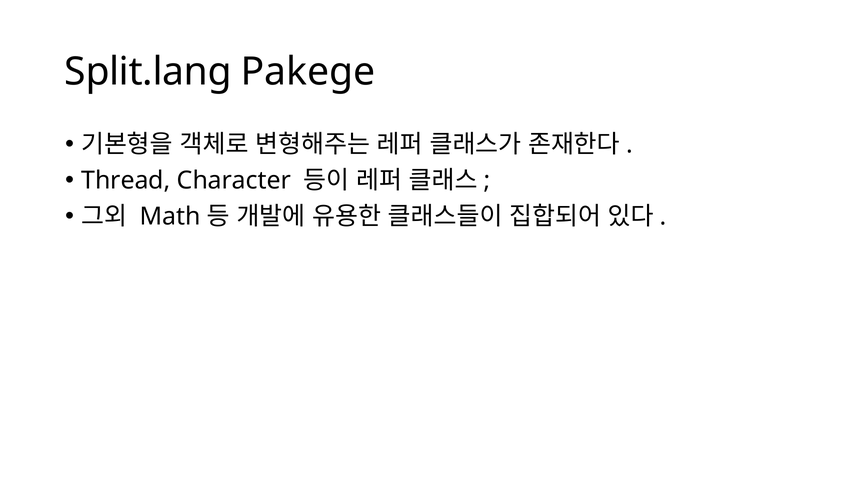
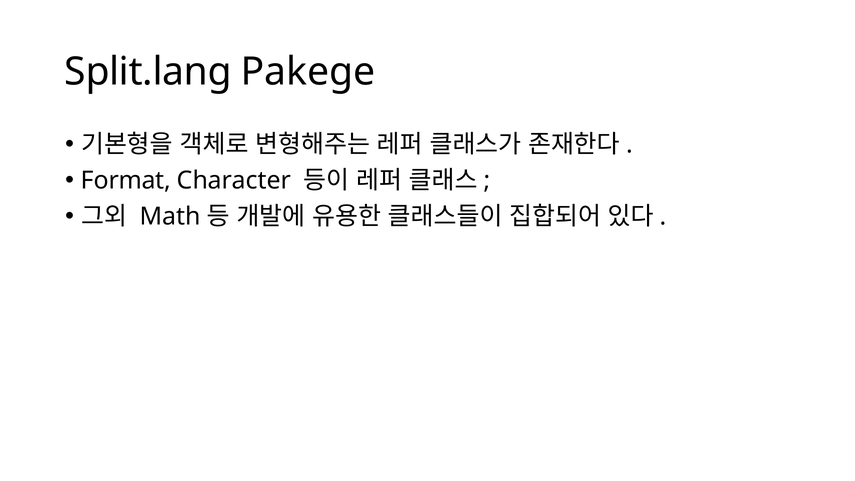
Thread: Thread -> Format (126, 180)
